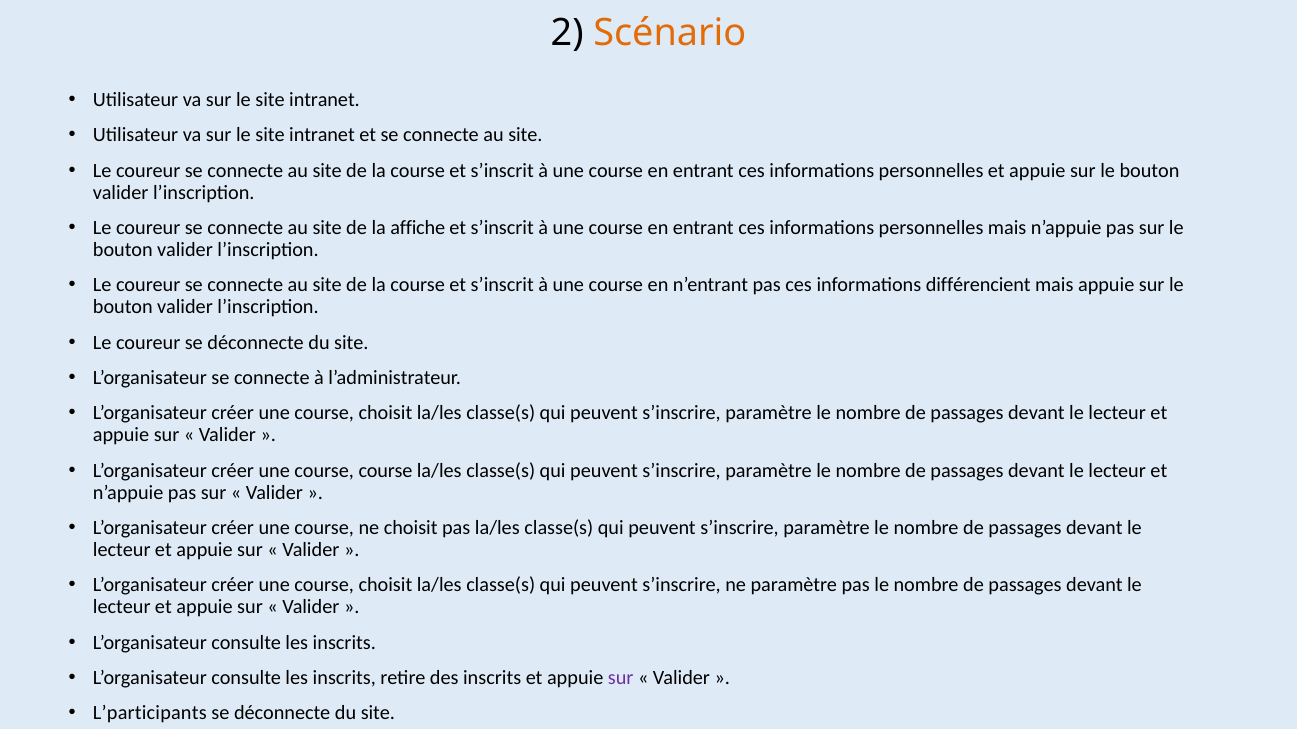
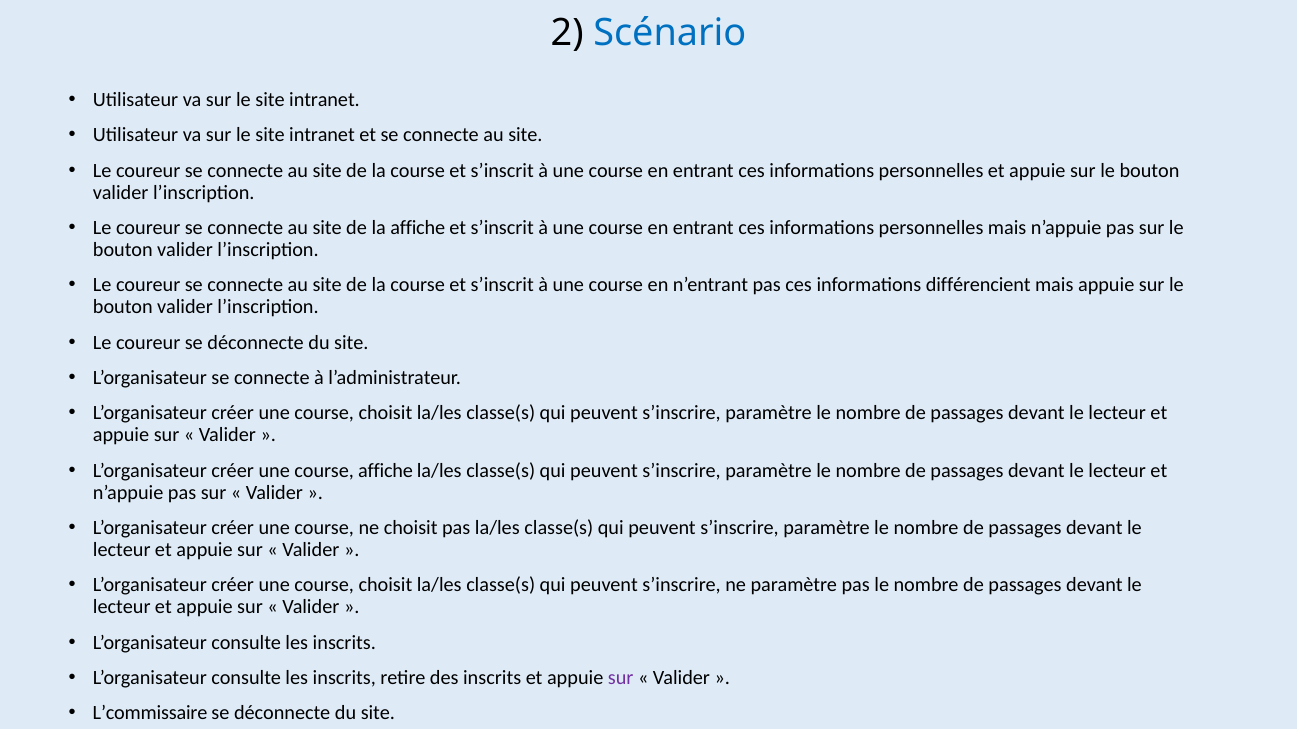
Scénario colour: orange -> blue (670, 33)
course course: course -> affiche (386, 471)
L’participants: L’participants -> L’commissaire (150, 714)
